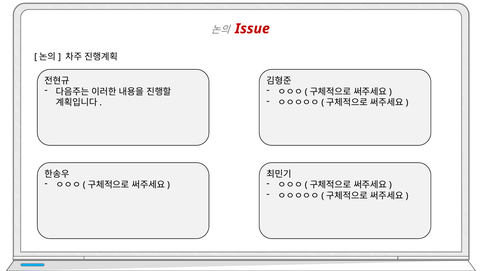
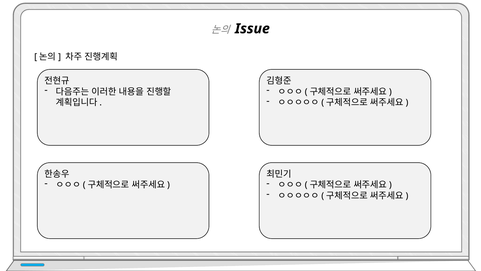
Issue colour: red -> black (252, 29)
